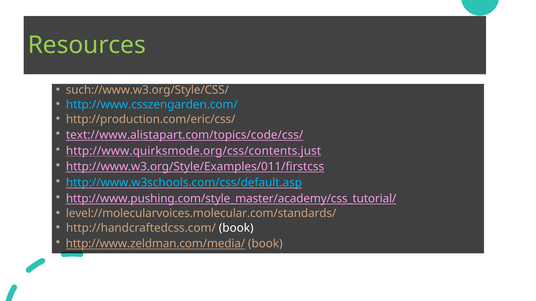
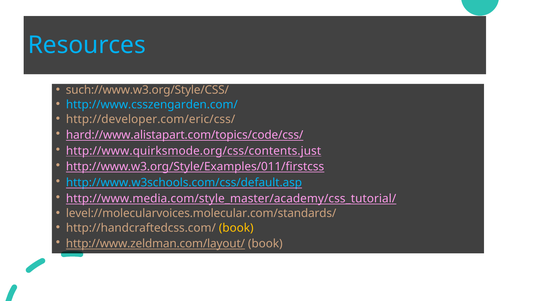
Resources colour: light green -> light blue (87, 45)
http://production.com/eric/css/: http://production.com/eric/css/ -> http://developer.com/eric/css/ (151, 119)
text://www.alistapart.com/topics/code/css/: text://www.alistapart.com/topics/code/css/ -> hard://www.alistapart.com/topics/code/css/ (185, 135)
http://www.pushing.com/style_master/academy/css_tutorial/: http://www.pushing.com/style_master/academy/css_tutorial/ -> http://www.media.com/style_master/academy/css_tutorial/ (231, 199)
book colour: white -> yellow (236, 228)
http://www.zeldman.com/media/: http://www.zeldman.com/media/ -> http://www.zeldman.com/layout/ (155, 244)
